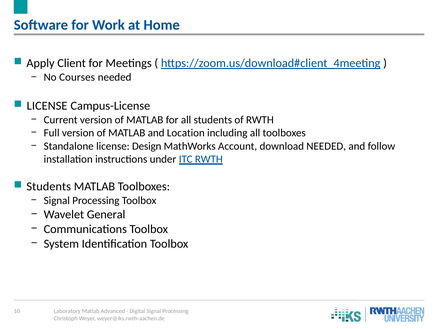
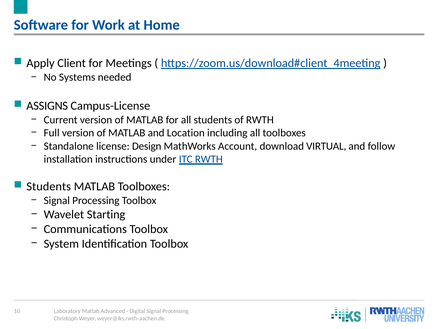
Courses: Courses -> Systems (77, 77)
LICENSE: LICENSE -> ASSIGNS (47, 106)
download NEEDED: NEEDED -> VIRTUAL (326, 146)
General: General -> Starting (106, 214)
